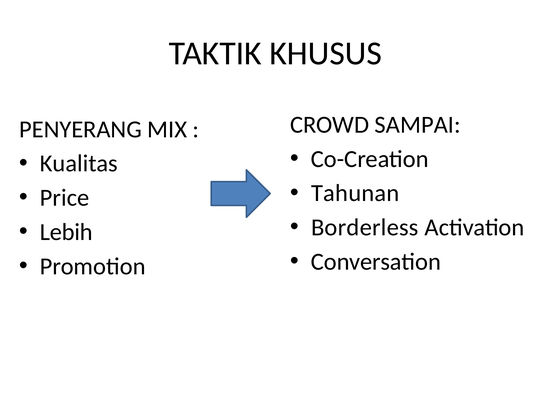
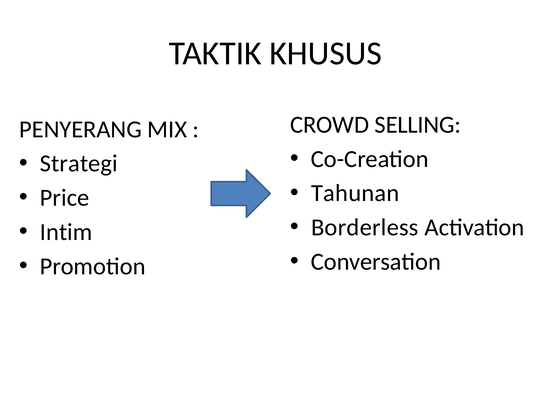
SAMPAI: SAMPAI -> SELLING (418, 125)
Kualitas: Kualitas -> Strategi (79, 164)
Lebih: Lebih -> Intim (66, 232)
